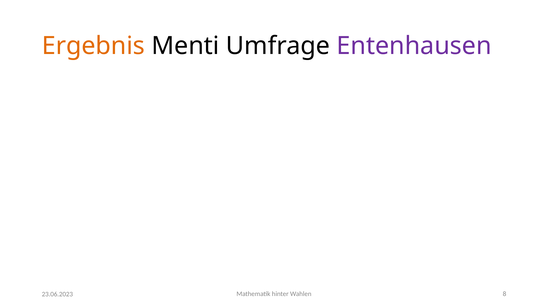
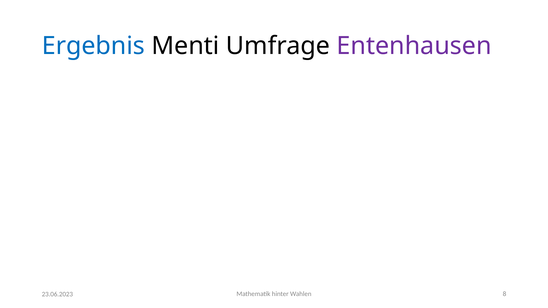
Ergebnis colour: orange -> blue (93, 46)
